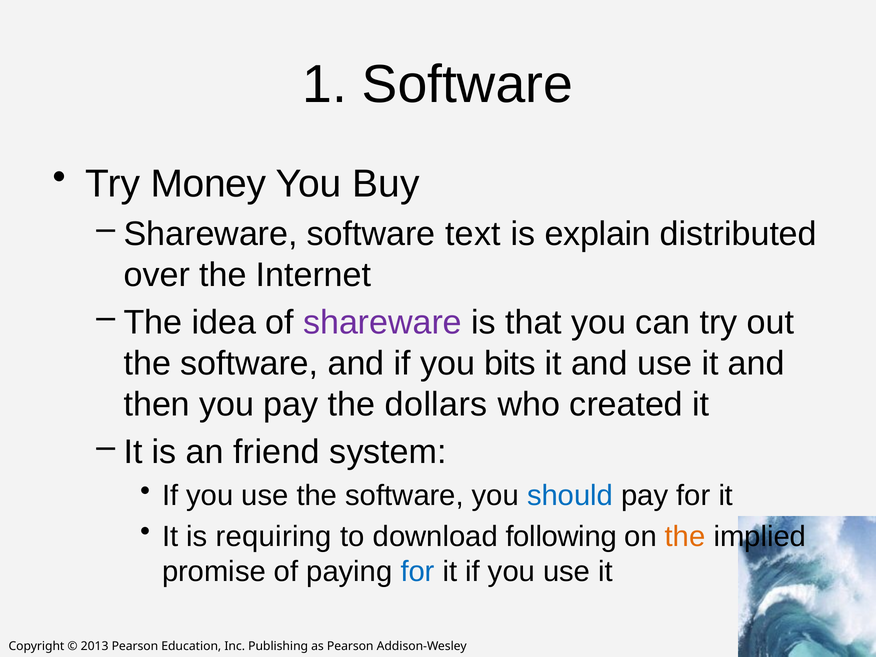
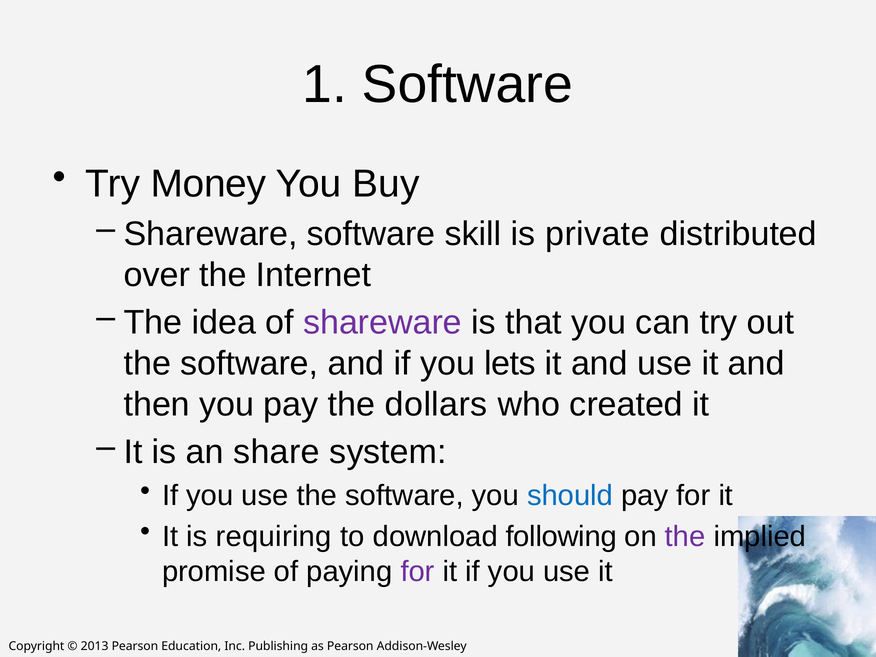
text: text -> skill (473, 234)
explain: explain -> private (598, 234)
bits: bits -> lets (510, 364)
friend: friend -> share (276, 452)
the colour: orange -> purple (685, 537)
for colour: blue -> purple (418, 572)
